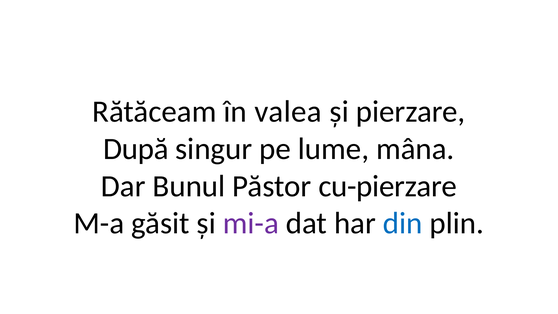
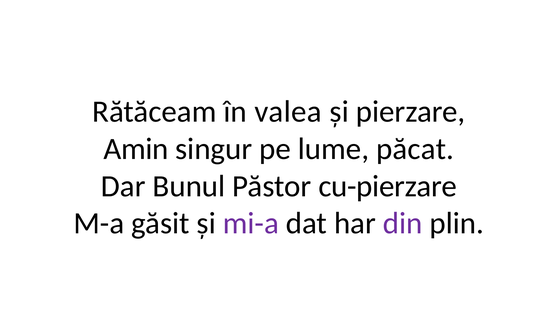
După: După -> Amin (136, 149)
mâna: mâna -> păcat (415, 149)
din colour: blue -> purple (403, 223)
